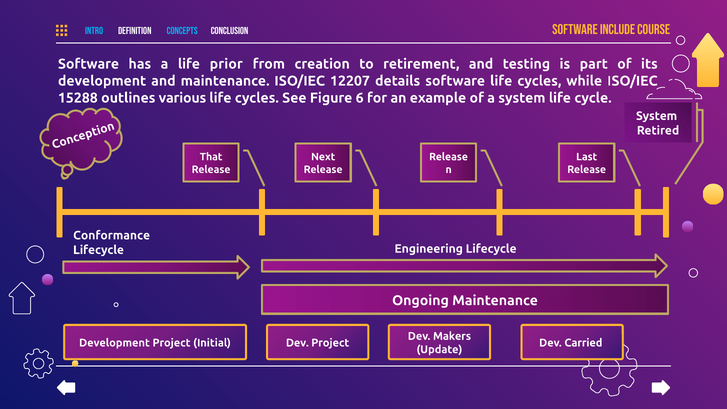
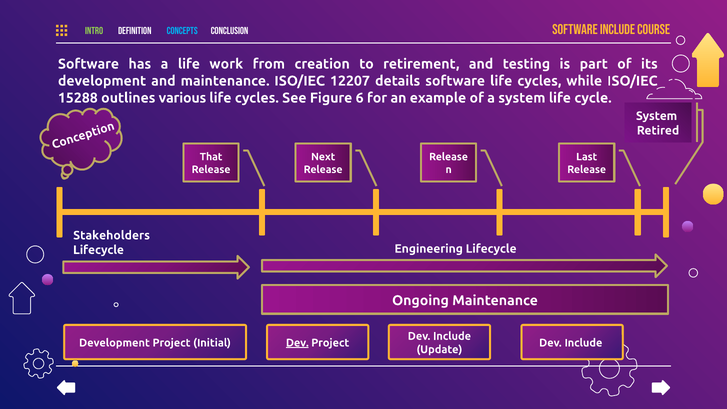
Intro colour: light blue -> light green (94, 31)
prior: prior -> work (226, 64)
Conformance: Conformance -> Stakeholders (112, 235)
Makers: Makers -> Include (452, 336)
Dev underline: none -> present (297, 343)
Carried: Carried -> Include (583, 343)
